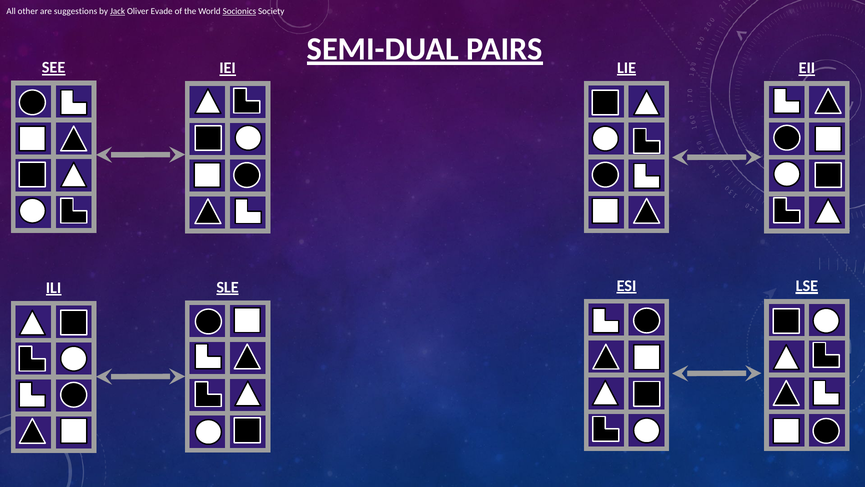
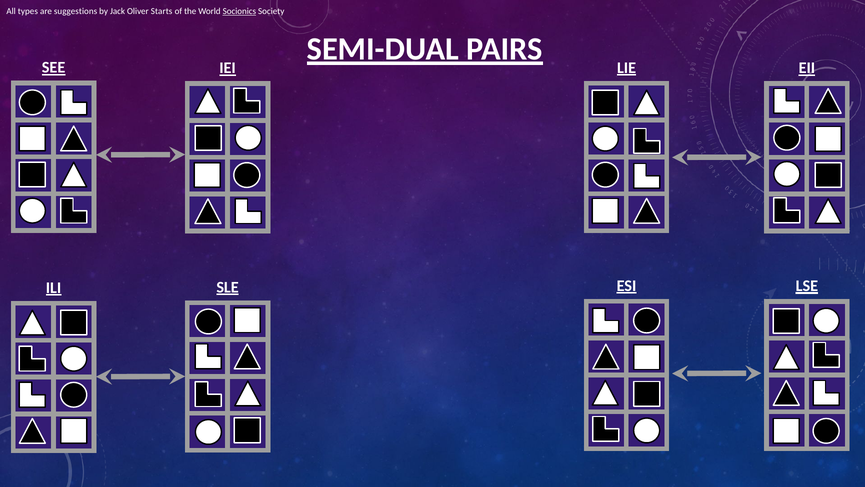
other: other -> types (28, 11)
Jack underline: present -> none (118, 11)
Evade: Evade -> Starts (162, 11)
